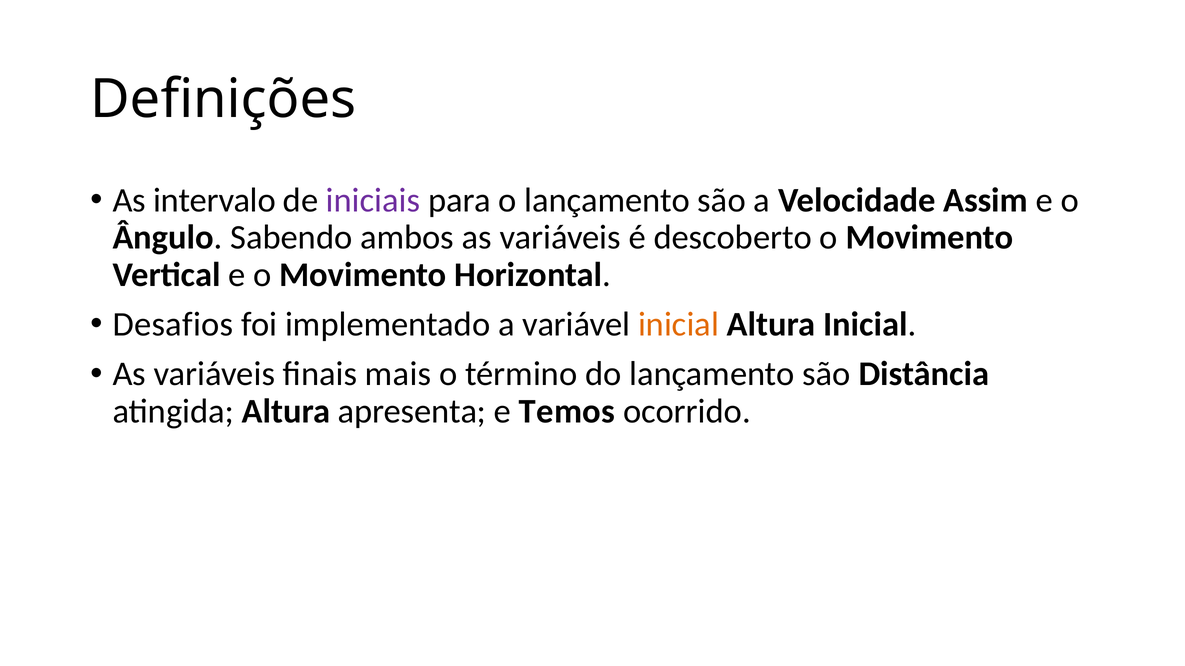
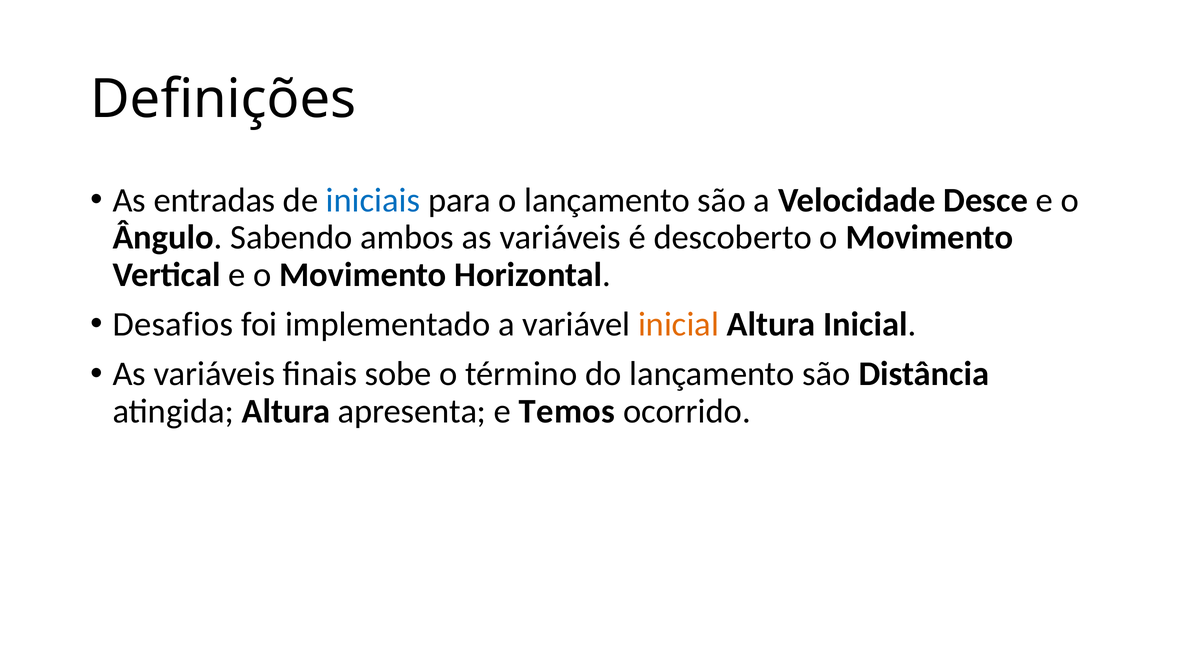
intervalo: intervalo -> entradas (215, 200)
iniciais colour: purple -> blue (373, 200)
Assim: Assim -> Desce (986, 200)
mais: mais -> sobe (398, 374)
